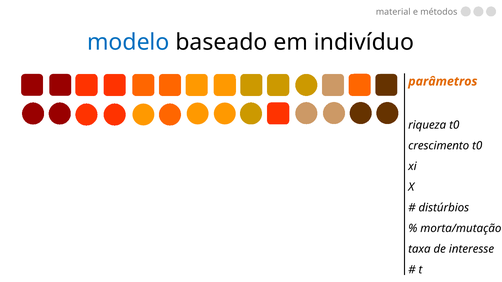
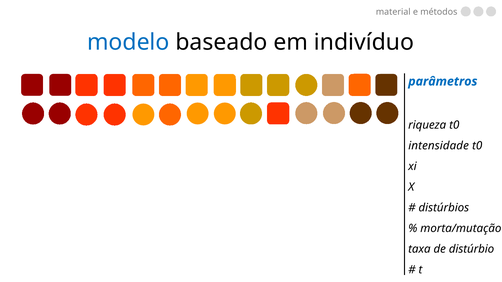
parâmetros colour: orange -> blue (443, 82)
crescimento: crescimento -> intensidade (439, 146)
interesse: interesse -> distúrbio (472, 249)
